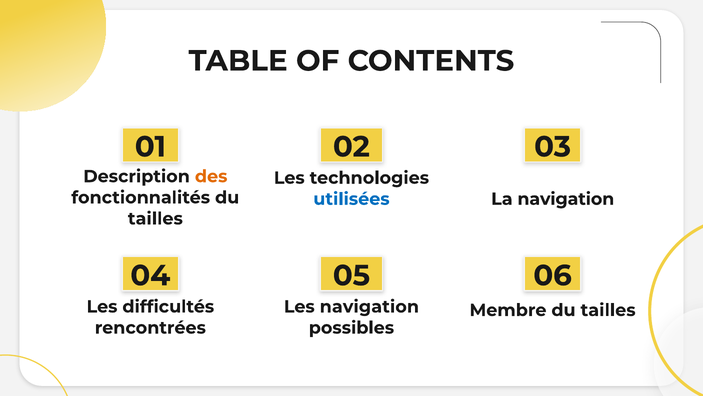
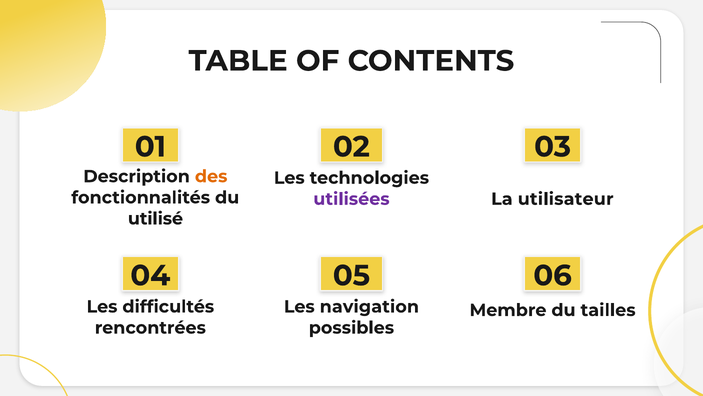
utilisées colour: blue -> purple (351, 199)
La navigation: navigation -> utilisateur (566, 199)
tailles: tailles -> utilisé (155, 218)
